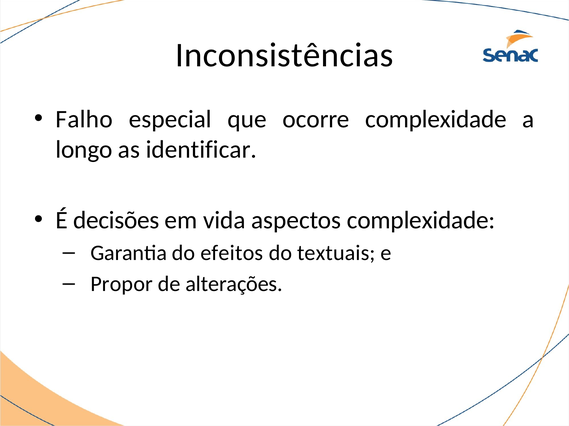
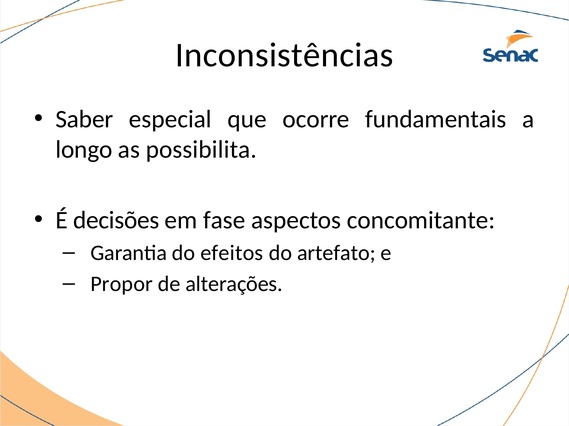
Falho: Falho -> Saber (84, 119)
ocorre complexidade: complexidade -> fundamentais (436, 119)
identificar: identificar -> possibilita (201, 150)
vida: vida -> fase (224, 221)
aspectos complexidade: complexidade -> concomitante (421, 221)
textuais: textuais -> artefato (336, 253)
